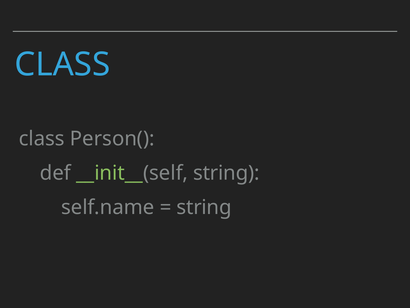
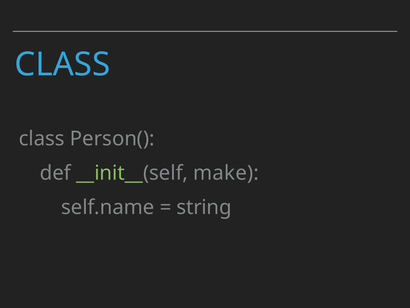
__init__(self string: string -> make (226, 173)
